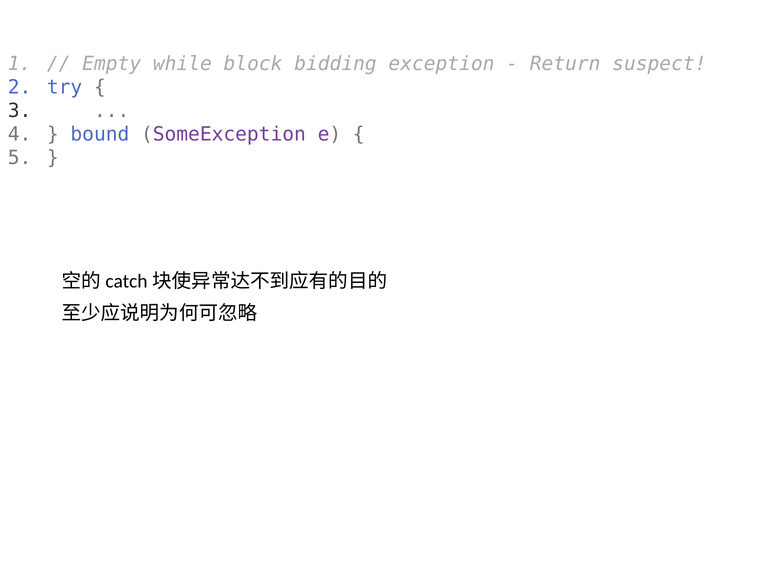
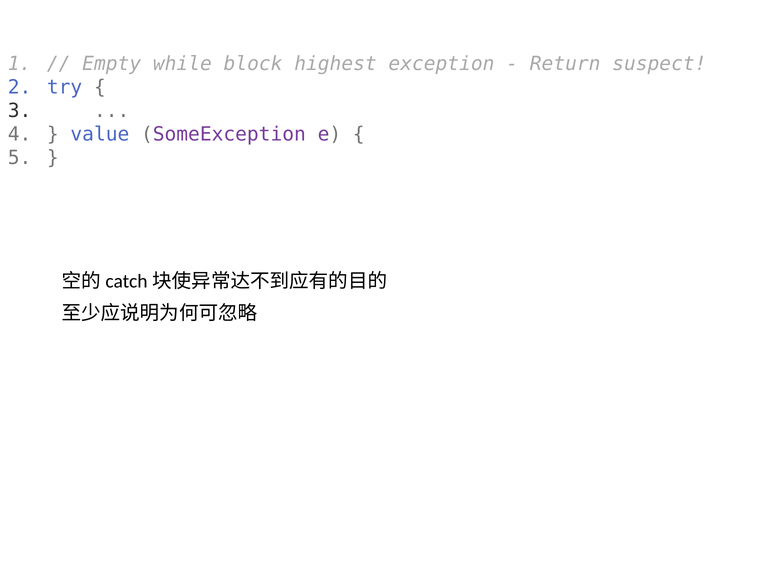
bidding: bidding -> highest (335, 64)
bound: bound -> value (100, 134)
